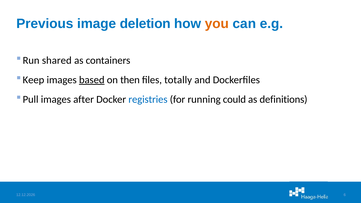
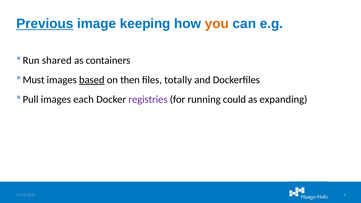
Previous underline: none -> present (45, 24)
deletion: deletion -> keeping (145, 24)
Keep: Keep -> Must (34, 80)
after: after -> each (84, 99)
registries colour: blue -> purple (148, 99)
definitions: definitions -> expanding (283, 99)
